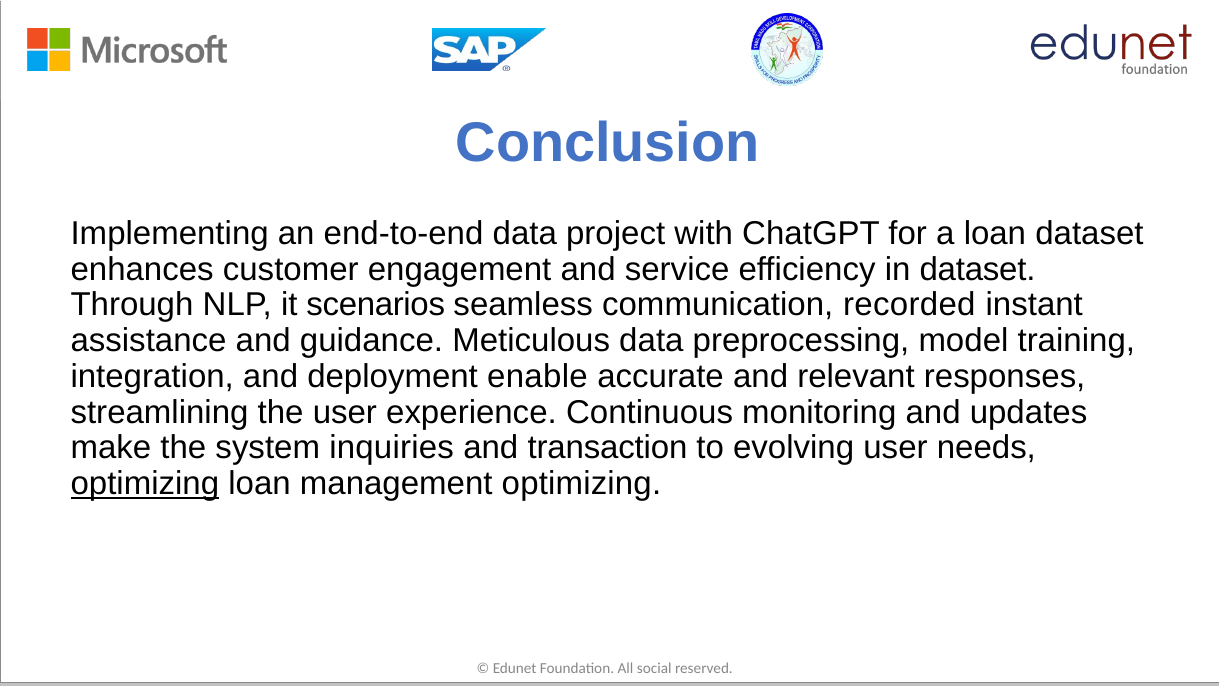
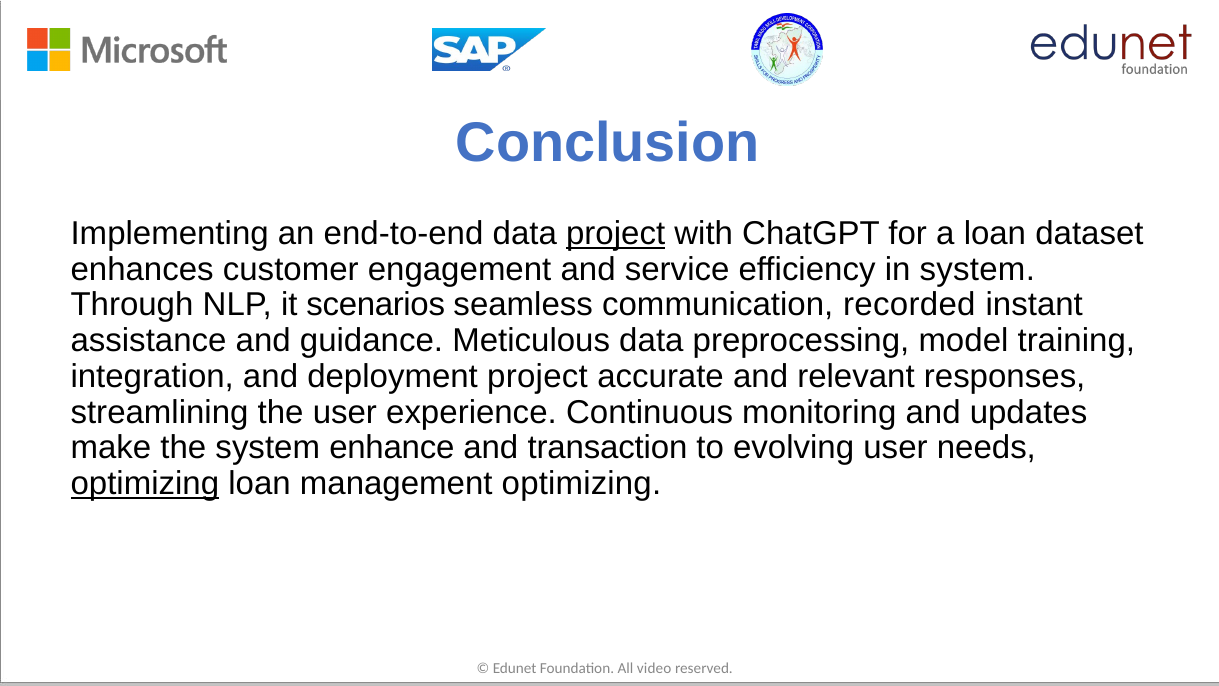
project underline: none -> present (616, 233)
in dataset: dataset -> system (977, 269)
deployment enable: enable -> project (537, 376)
inquiries: inquiries -> enhance (392, 448)
social: social -> video (654, 668)
